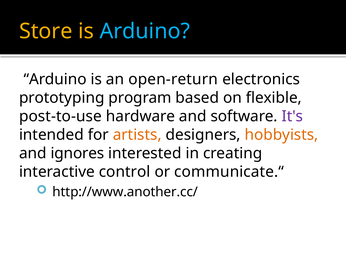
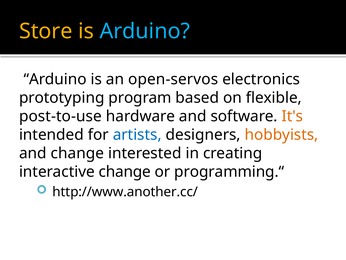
open-return: open-return -> open-servos (173, 79)
It's colour: purple -> orange (292, 116)
artists colour: orange -> blue (137, 135)
and ignores: ignores -> change (77, 153)
interactive control: control -> change (125, 171)
communicate.“: communicate.“ -> programming.“ (229, 171)
